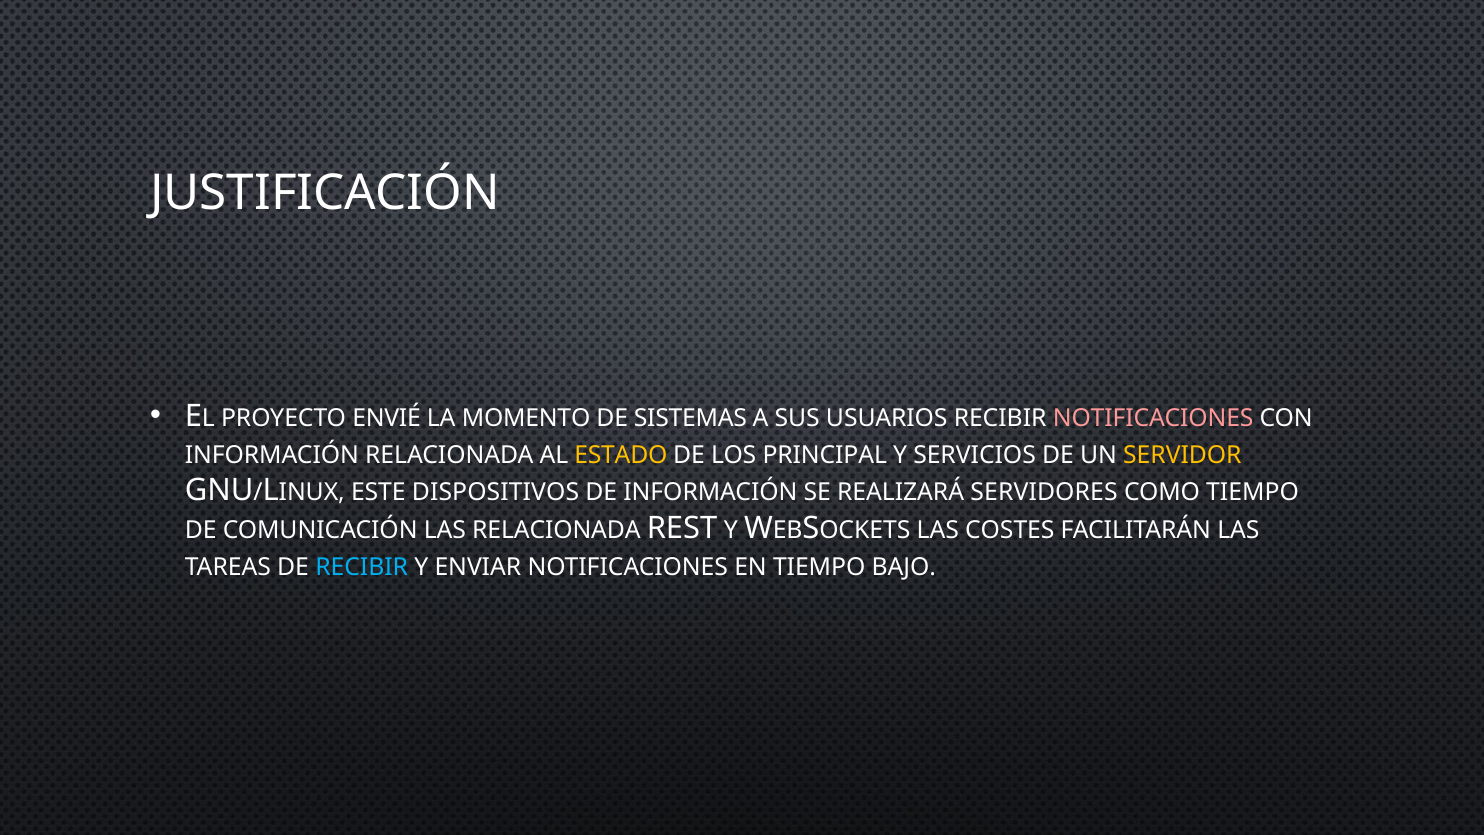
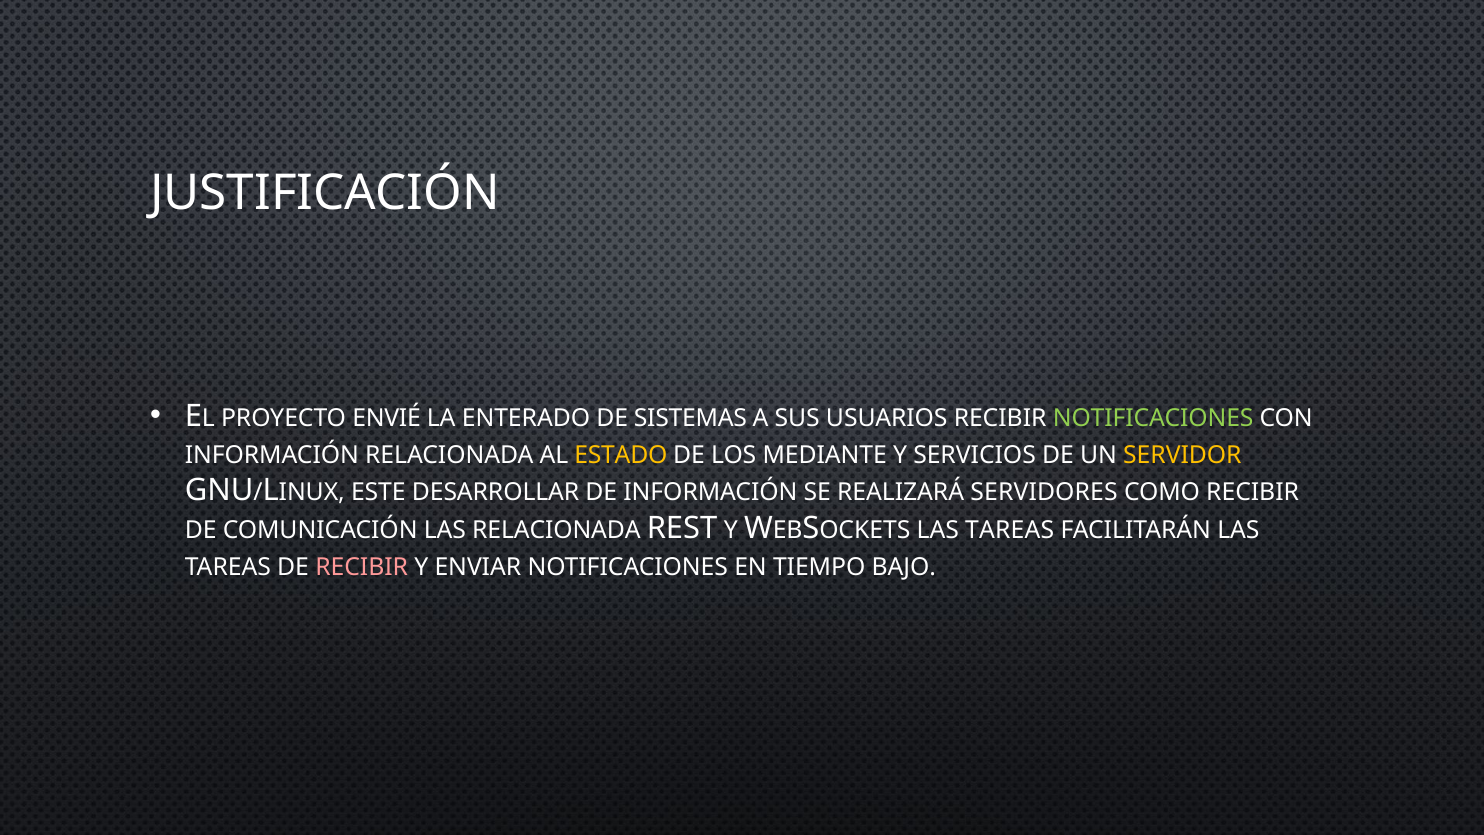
MOMENTO: MOMENTO -> ENTERADO (526, 418)
NOTIFICACIONES colour: pink -> light green (1153, 418)
PRINCIPAL: PRINCIPAL -> MEDIANTE (825, 456)
DISPOSITIVOS: DISPOSITIVOS -> DESARROLLAR (496, 493)
COMO TIEMPO: TIEMPO -> RECIBIR (1253, 493)
COSTES: COSTES -> TAREAS (1010, 530)
RECIBIR colour: light blue -> pink (362, 567)
